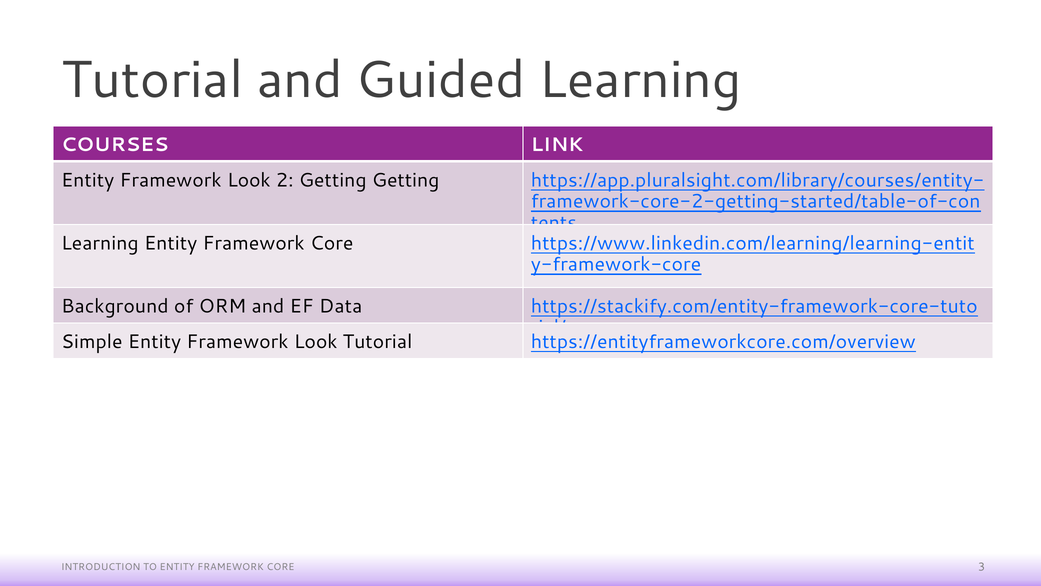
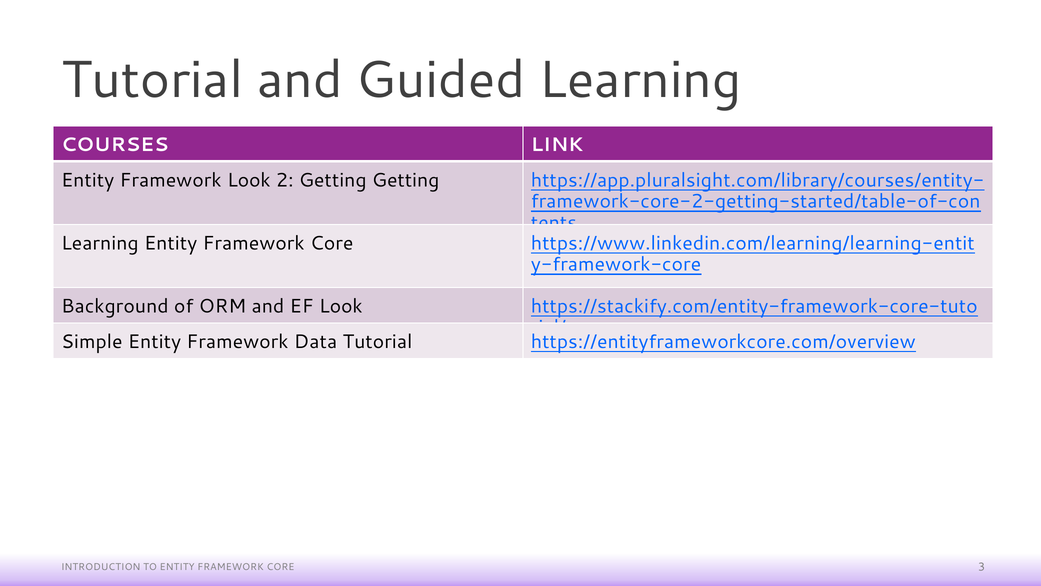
EF Data: Data -> Look (341, 306)
Simple Entity Framework Look: Look -> Data (316, 341)
